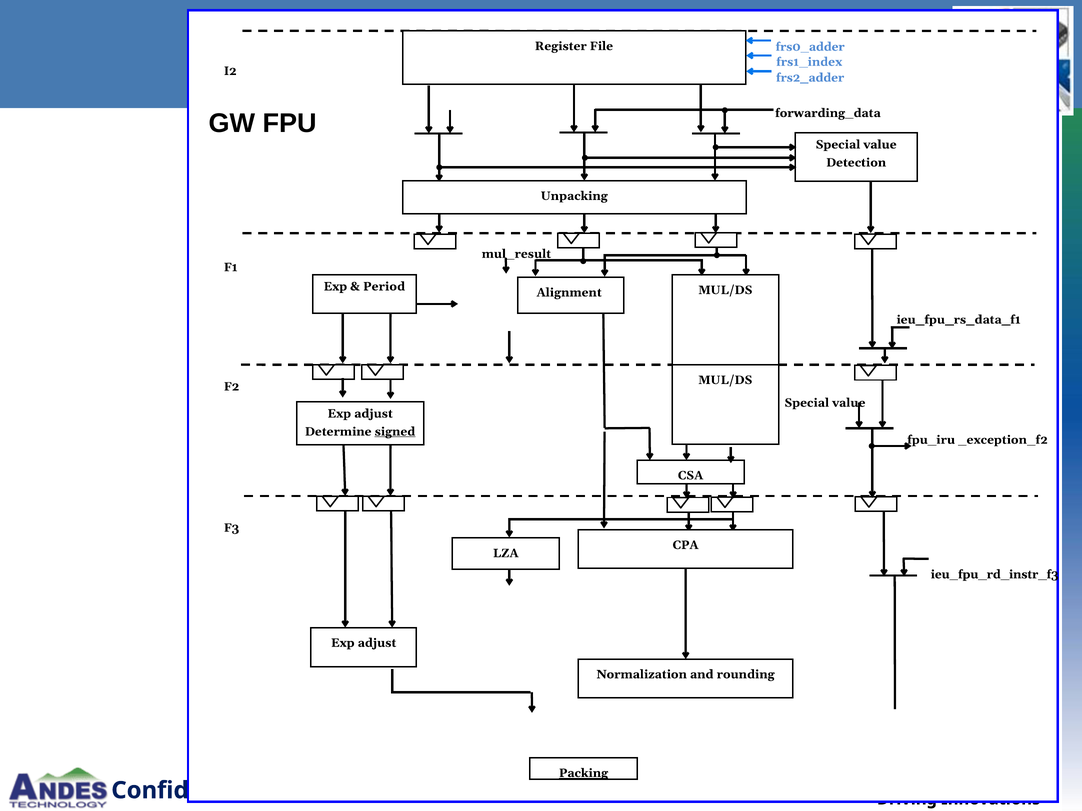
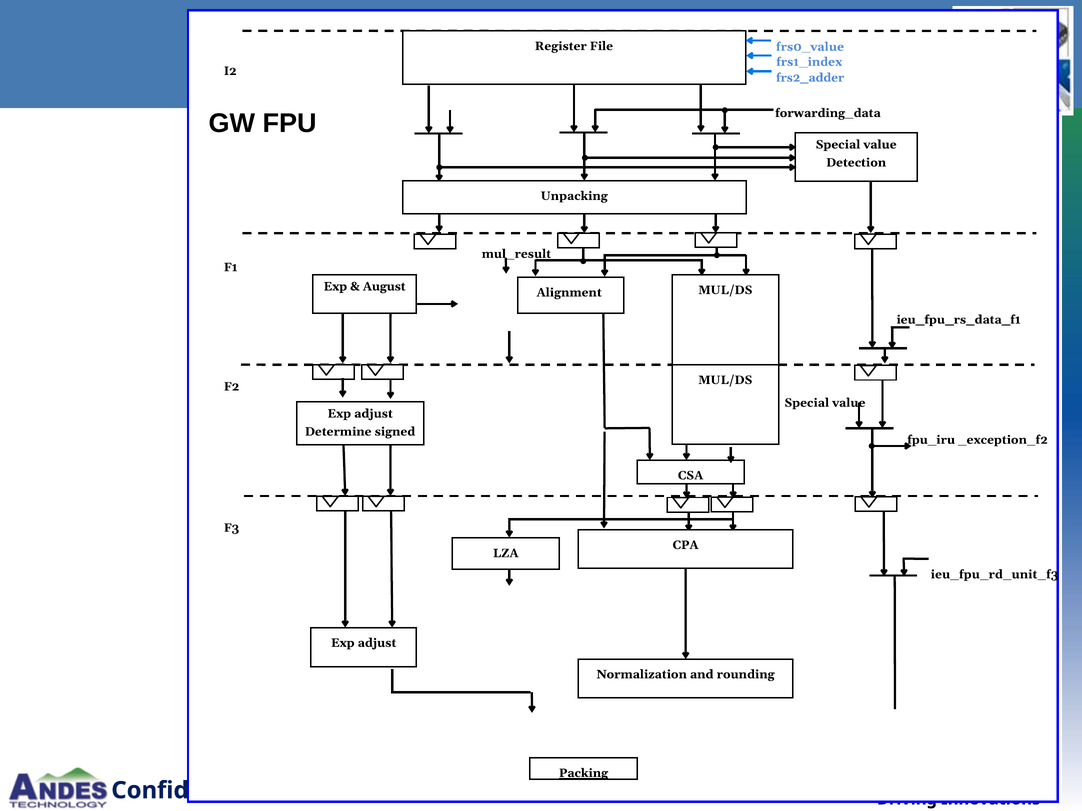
frs0_adder: frs0_adder -> frs0_value (810, 47)
Period: Period -> August (384, 287)
signed underline: present -> none (395, 432)
ieu_fpu_rd_instr_f3: ieu_fpu_rd_instr_f3 -> ieu_fpu_rd_unit_f3 (995, 575)
